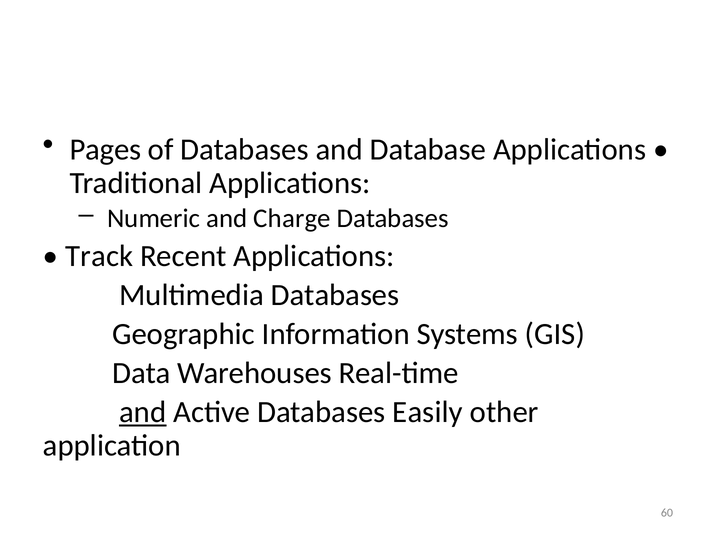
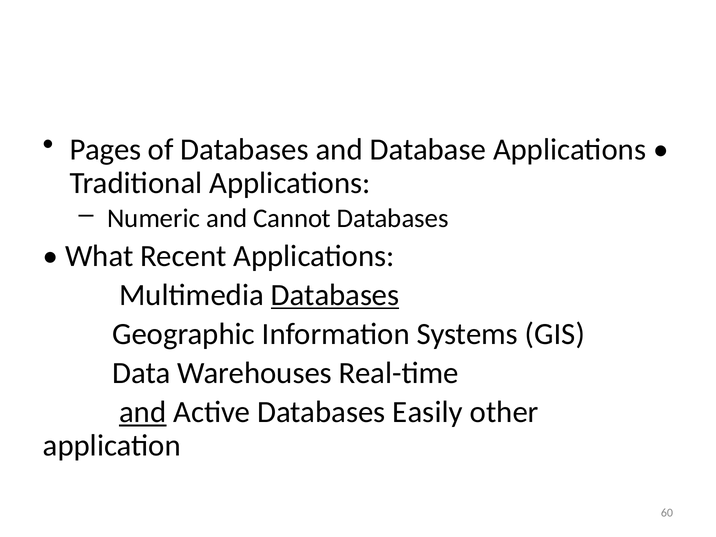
Charge: Charge -> Cannot (292, 219)
Track: Track -> What (99, 256)
Databases underline: none -> present (335, 295)
